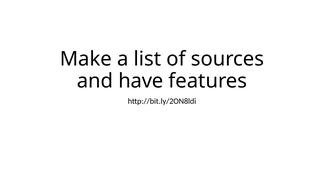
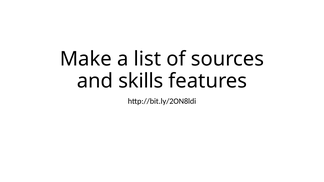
have: have -> skills (141, 81)
